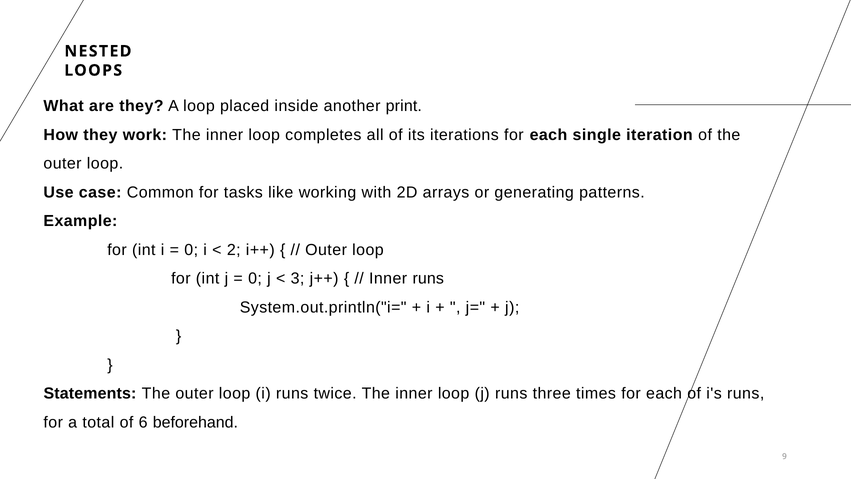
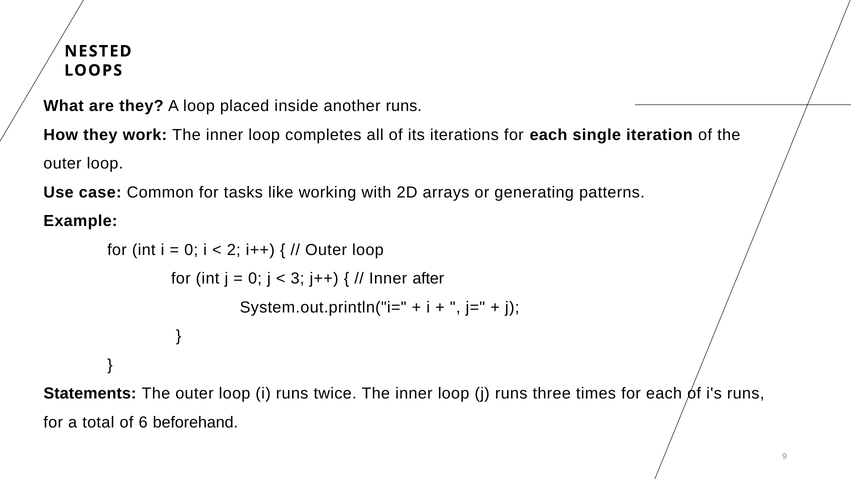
another print: print -> runs (404, 106)
Inner runs: runs -> after (428, 278)
